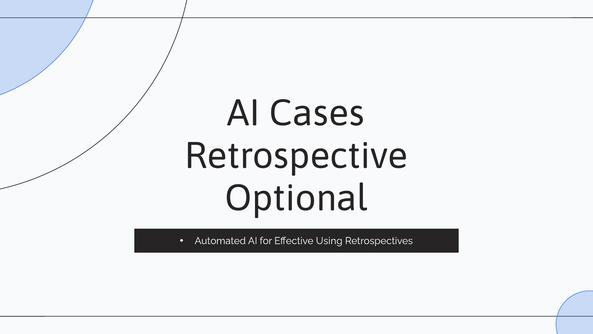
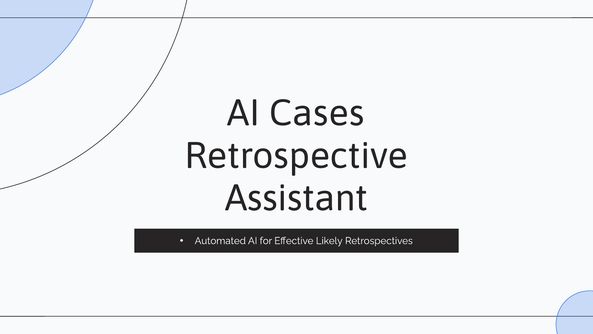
Optional: Optional -> Assistant (296, 198)
Using: Using -> Likely (329, 241)
